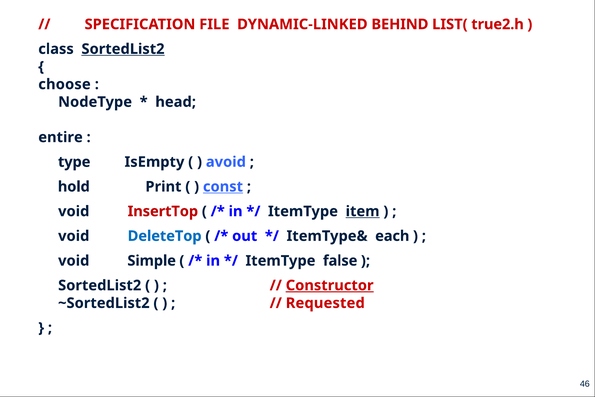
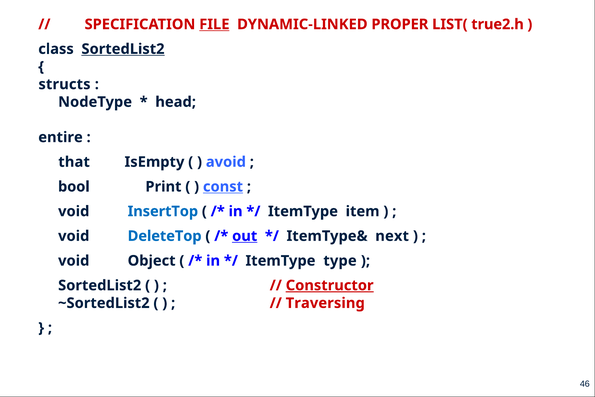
FILE underline: none -> present (214, 24)
BEHIND: BEHIND -> PROPER (400, 24)
choose: choose -> structs (64, 84)
type: type -> that (74, 162)
hold: hold -> bool (74, 187)
InsertTop colour: red -> blue (163, 211)
item underline: present -> none (363, 211)
out underline: none -> present (245, 236)
each: each -> next (392, 236)
Simple: Simple -> Object (152, 261)
false: false -> type (340, 261)
Requested: Requested -> Traversing (325, 303)
